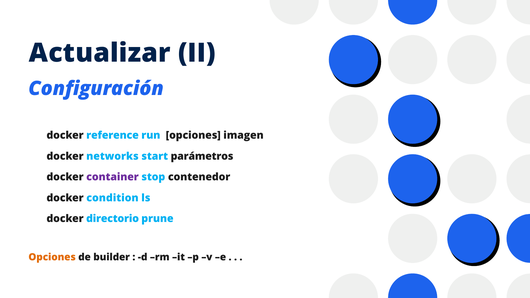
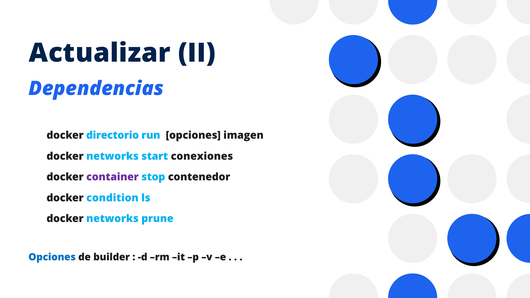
Configuración: Configuración -> Dependencias (96, 89)
reference: reference -> directorio (113, 135)
parámetros: parámetros -> conexiones (202, 156)
directorio: directorio -> networks (112, 219)
Opciones colour: orange -> blue (52, 257)
